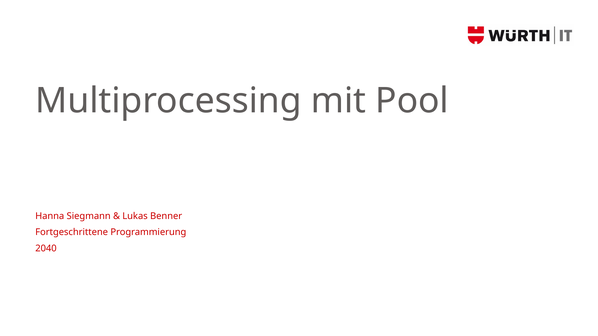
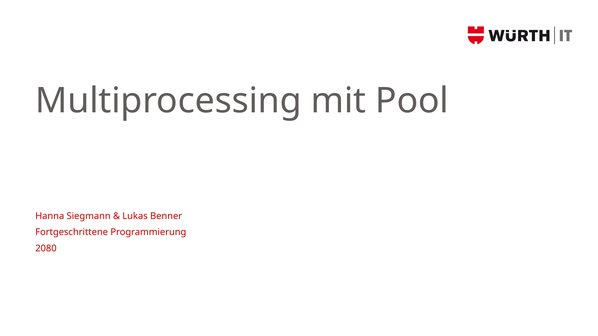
2040: 2040 -> 2080 (46, 249)
